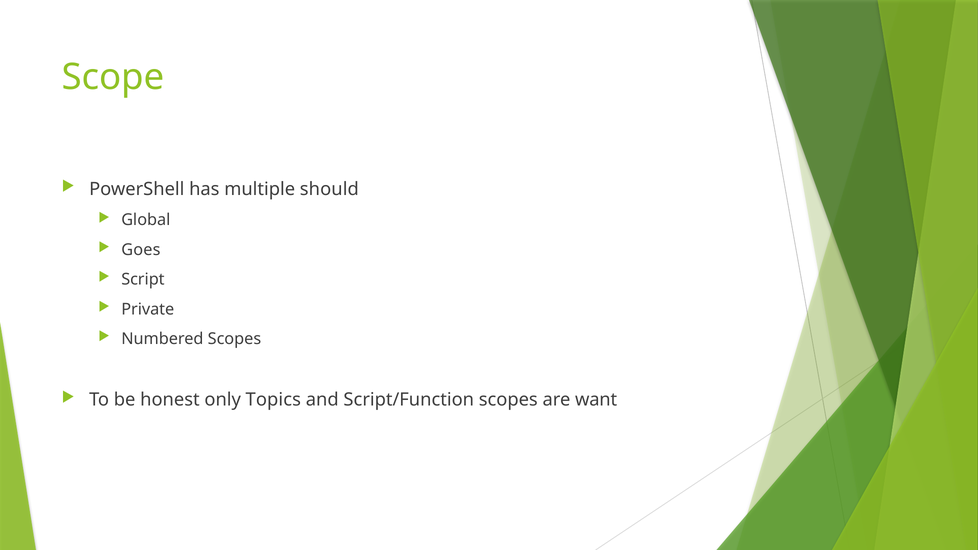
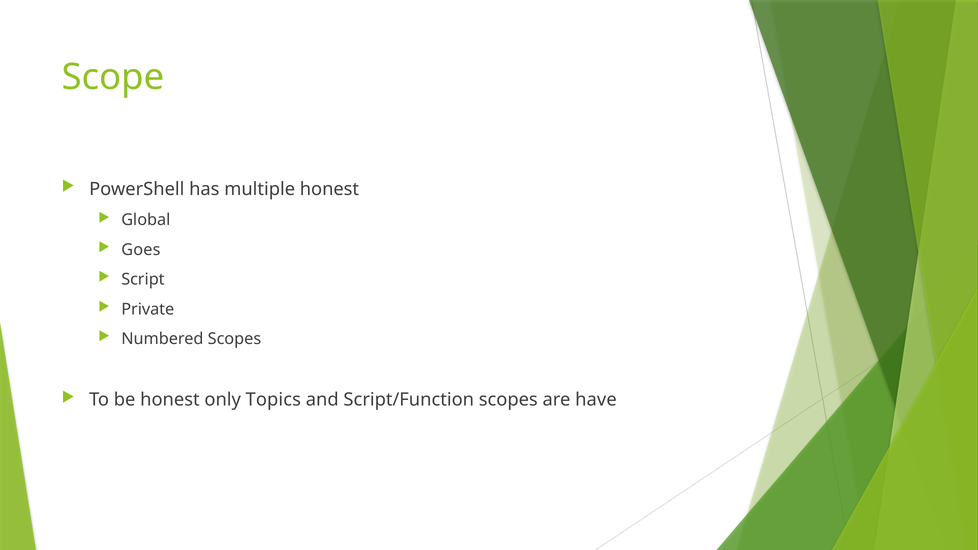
multiple should: should -> honest (329, 189)
want: want -> have (596, 400)
